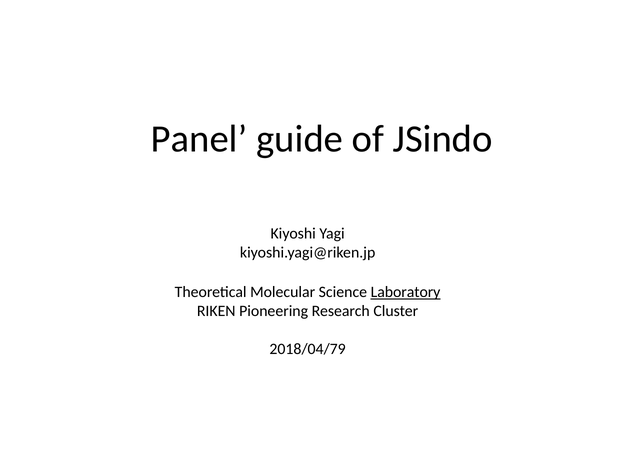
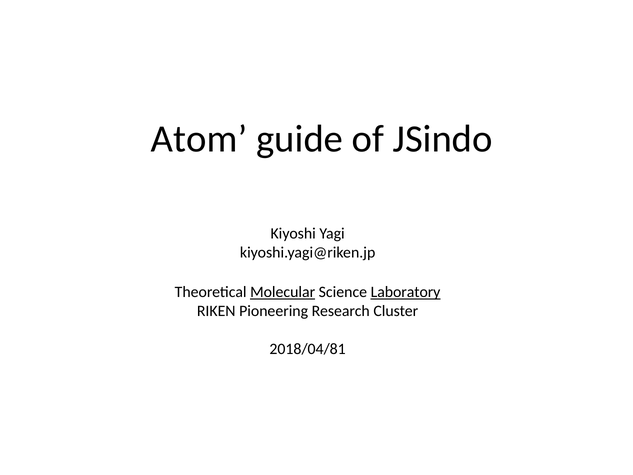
Panel: Panel -> Atom (199, 139)
Molecular underline: none -> present (283, 292)
2018/04/79: 2018/04/79 -> 2018/04/81 (308, 349)
